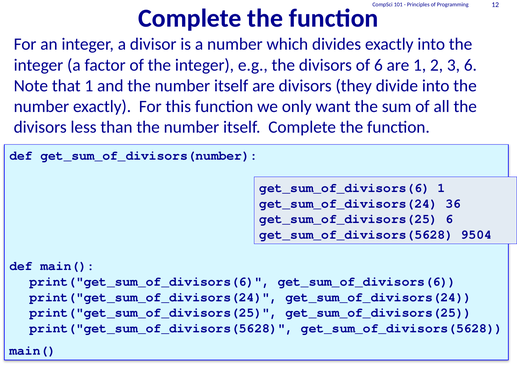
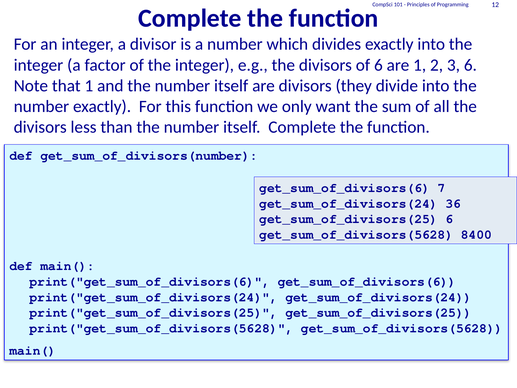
get_sum_of_divisors(6 1: 1 -> 7 (441, 188)
9504: 9504 -> 8400 (476, 234)
